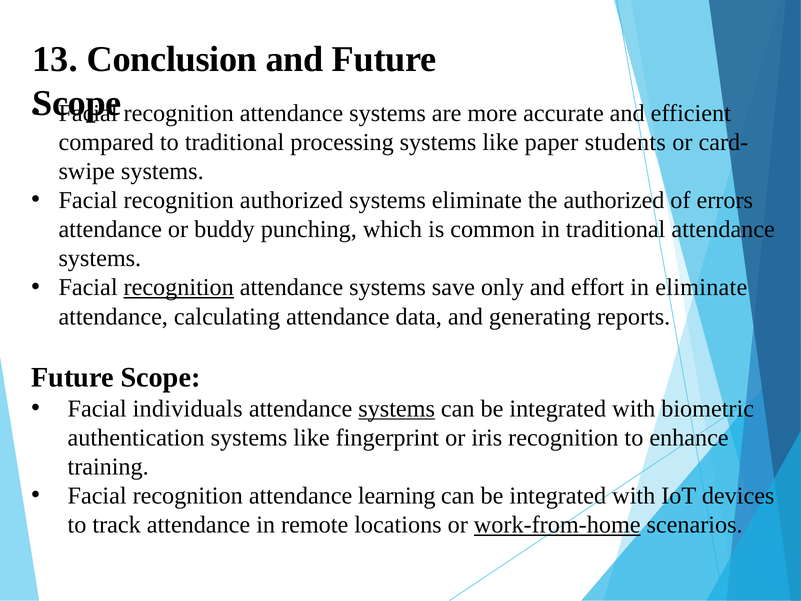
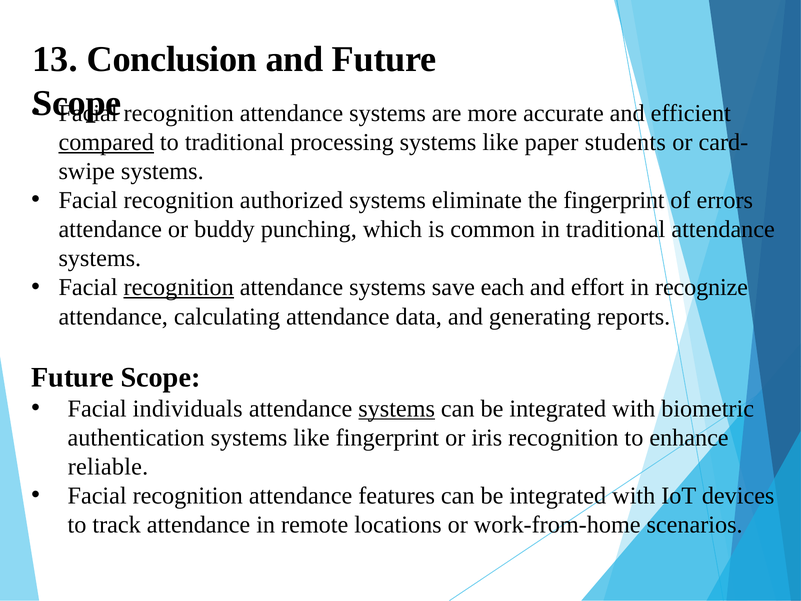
compared underline: none -> present (106, 142)
the authorized: authorized -> fingerprint (614, 200)
only: only -> each (502, 287)
in eliminate: eliminate -> recognize (702, 287)
training: training -> reliable (108, 466)
learning: learning -> features (397, 496)
work-from-home underline: present -> none (557, 525)
